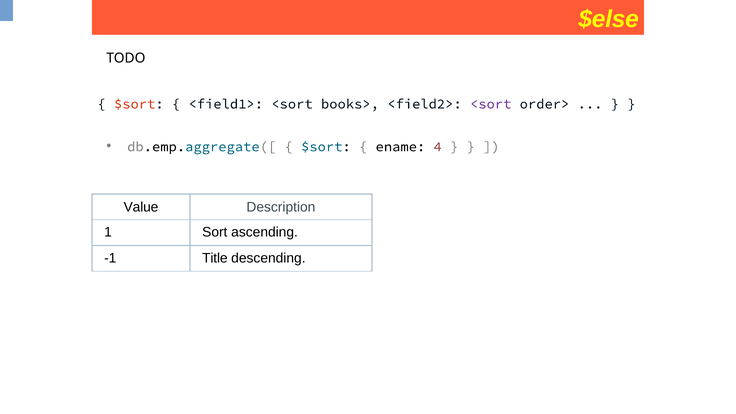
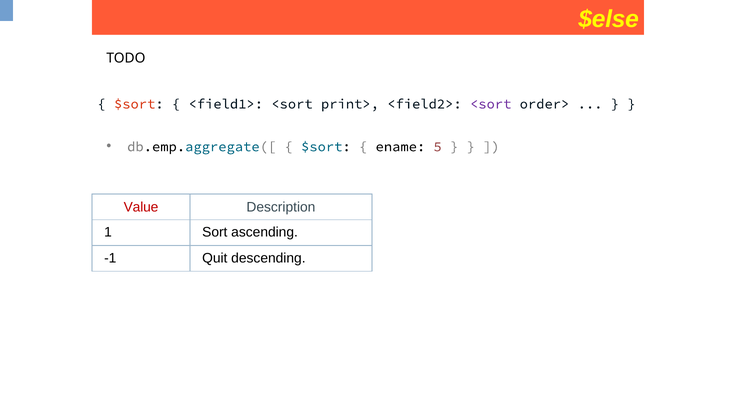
books>: books> -> print> (350, 104)
4: 4 -> 5 (438, 147)
Value colour: black -> red (141, 207)
Title: Title -> Quit (215, 258)
